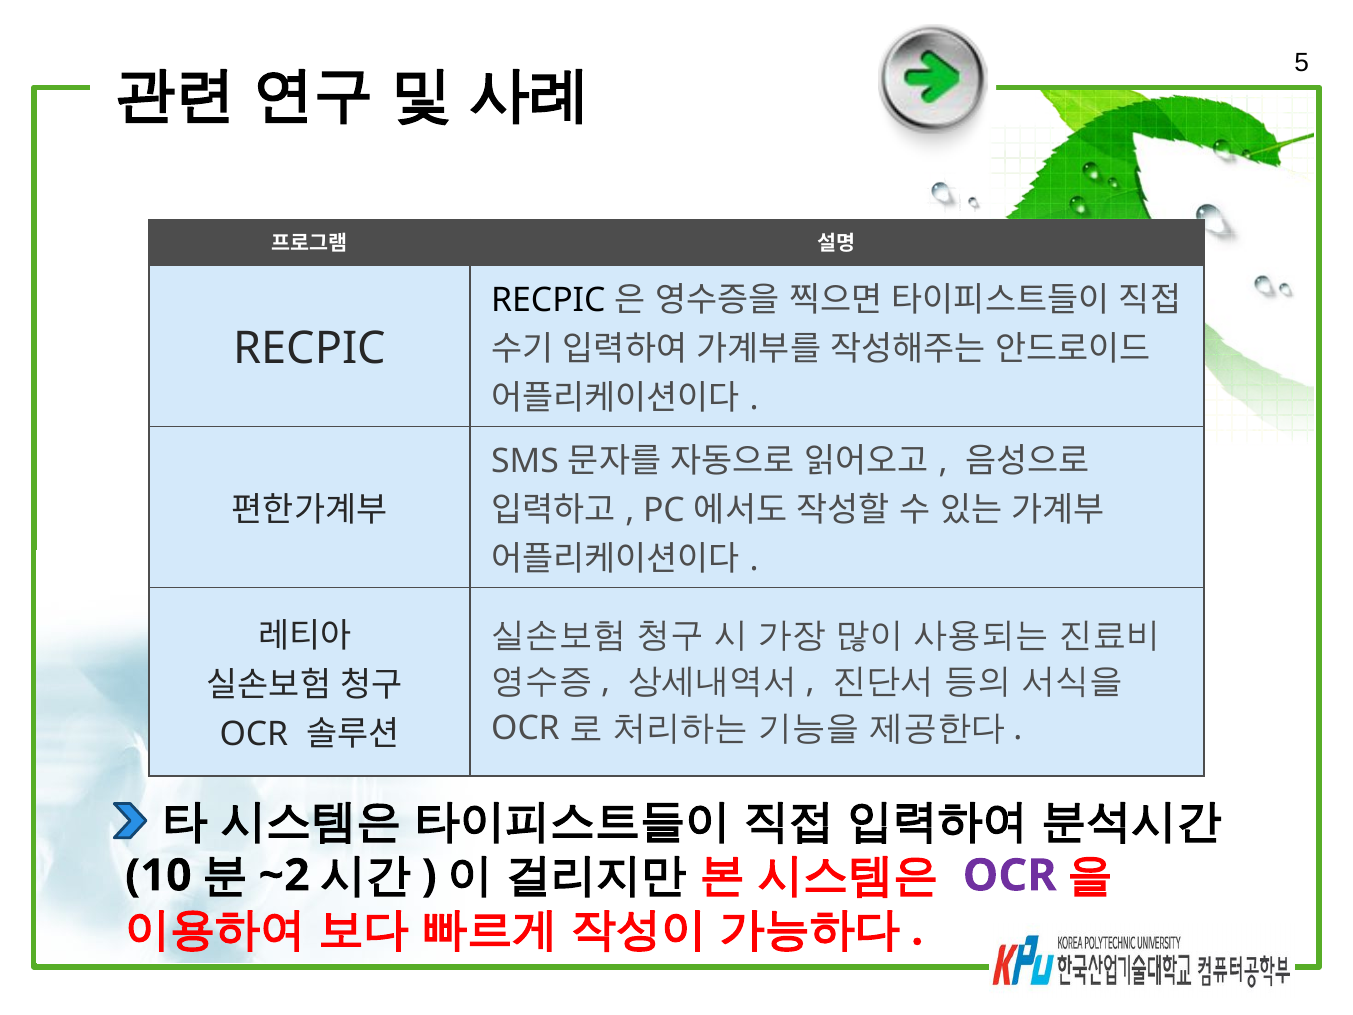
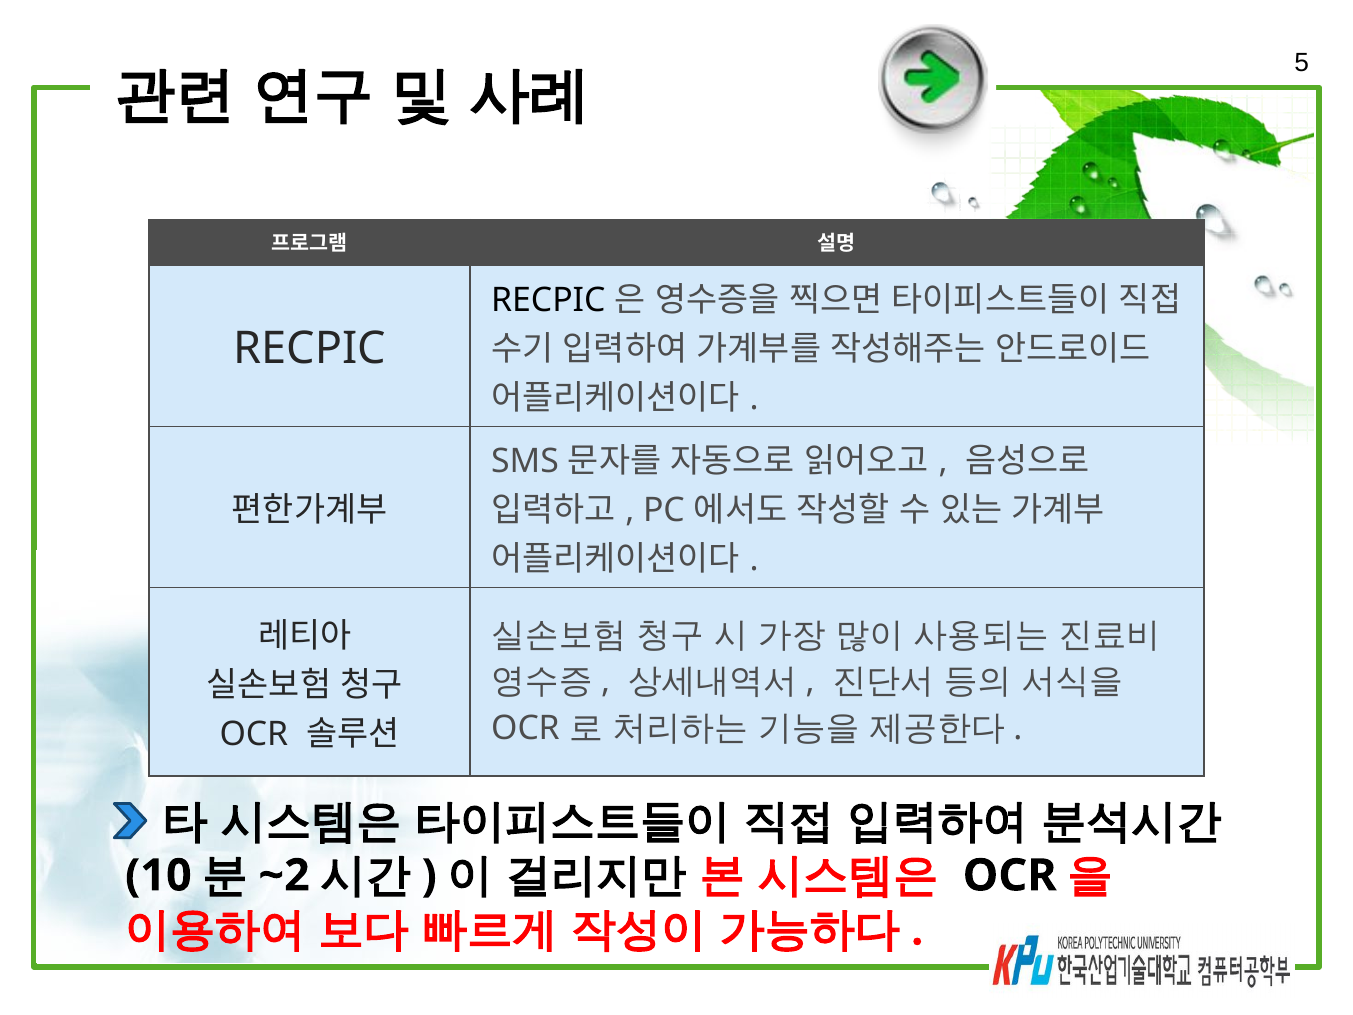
OCR colour: purple -> black (1010, 875)
